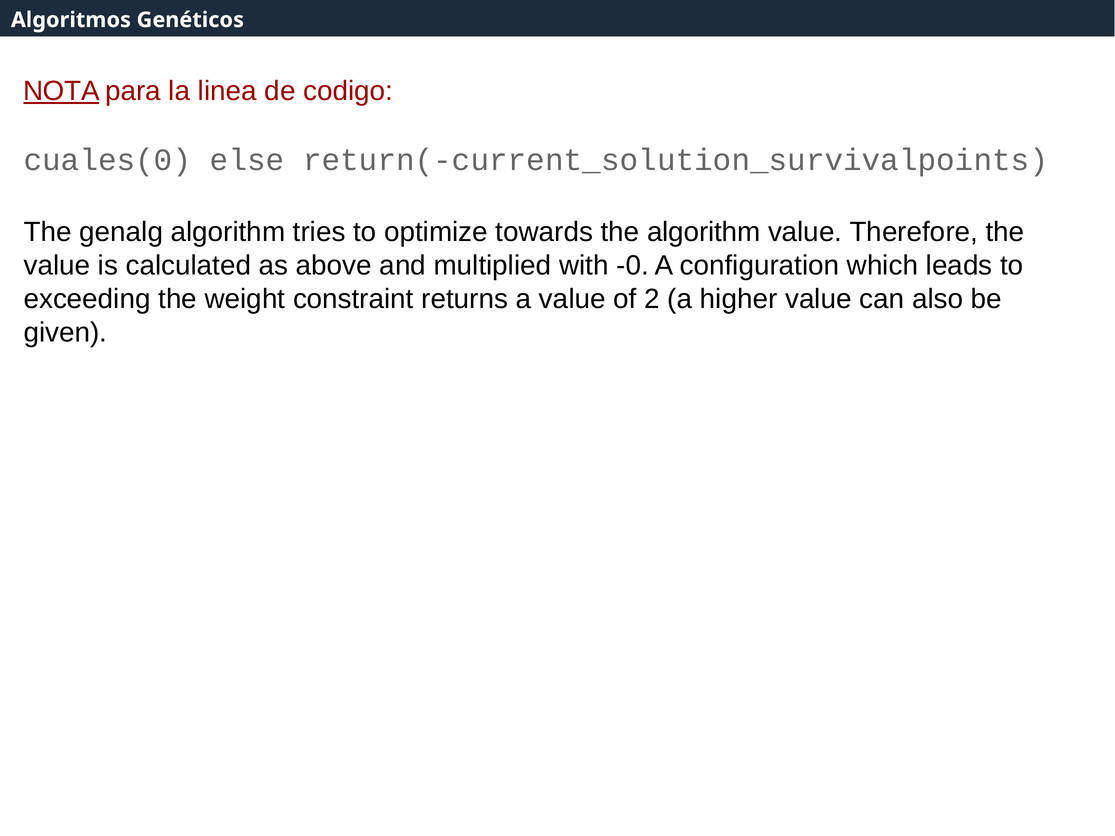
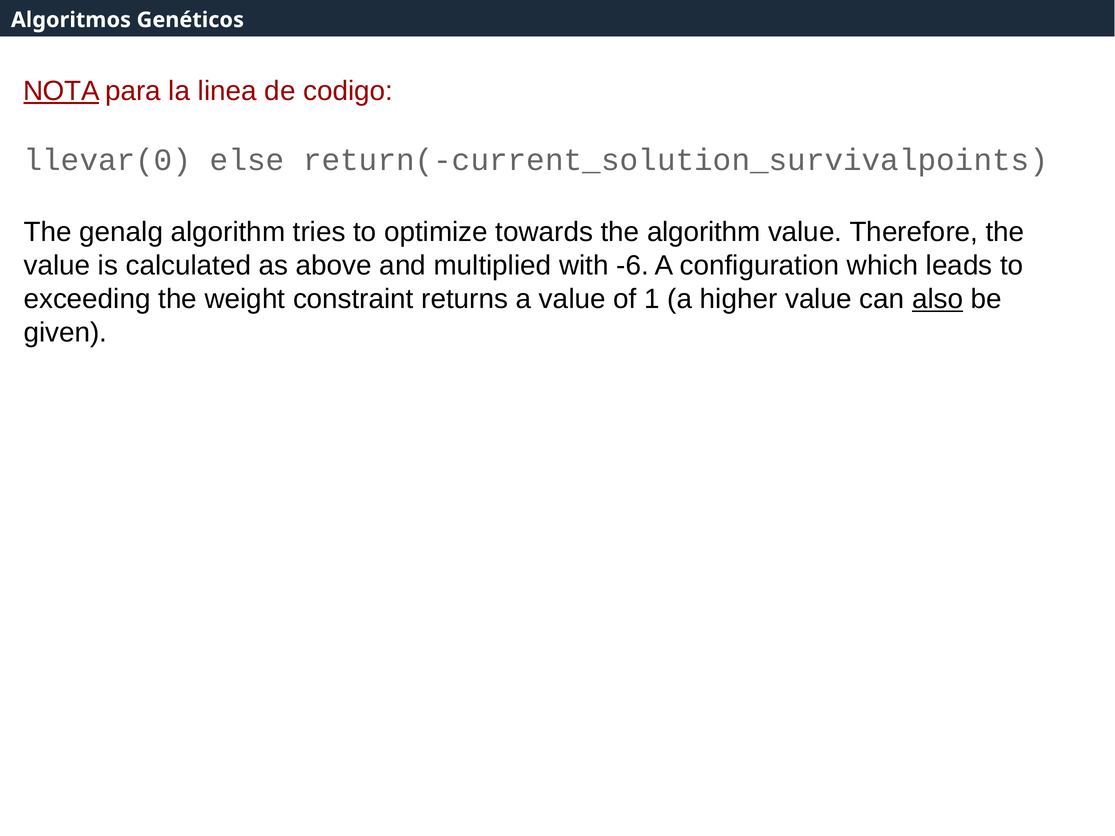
cuales(0: cuales(0 -> llevar(0 (107, 160)
-0: -0 -> -6 (633, 266)
2: 2 -> 1 (652, 299)
also underline: none -> present (938, 299)
